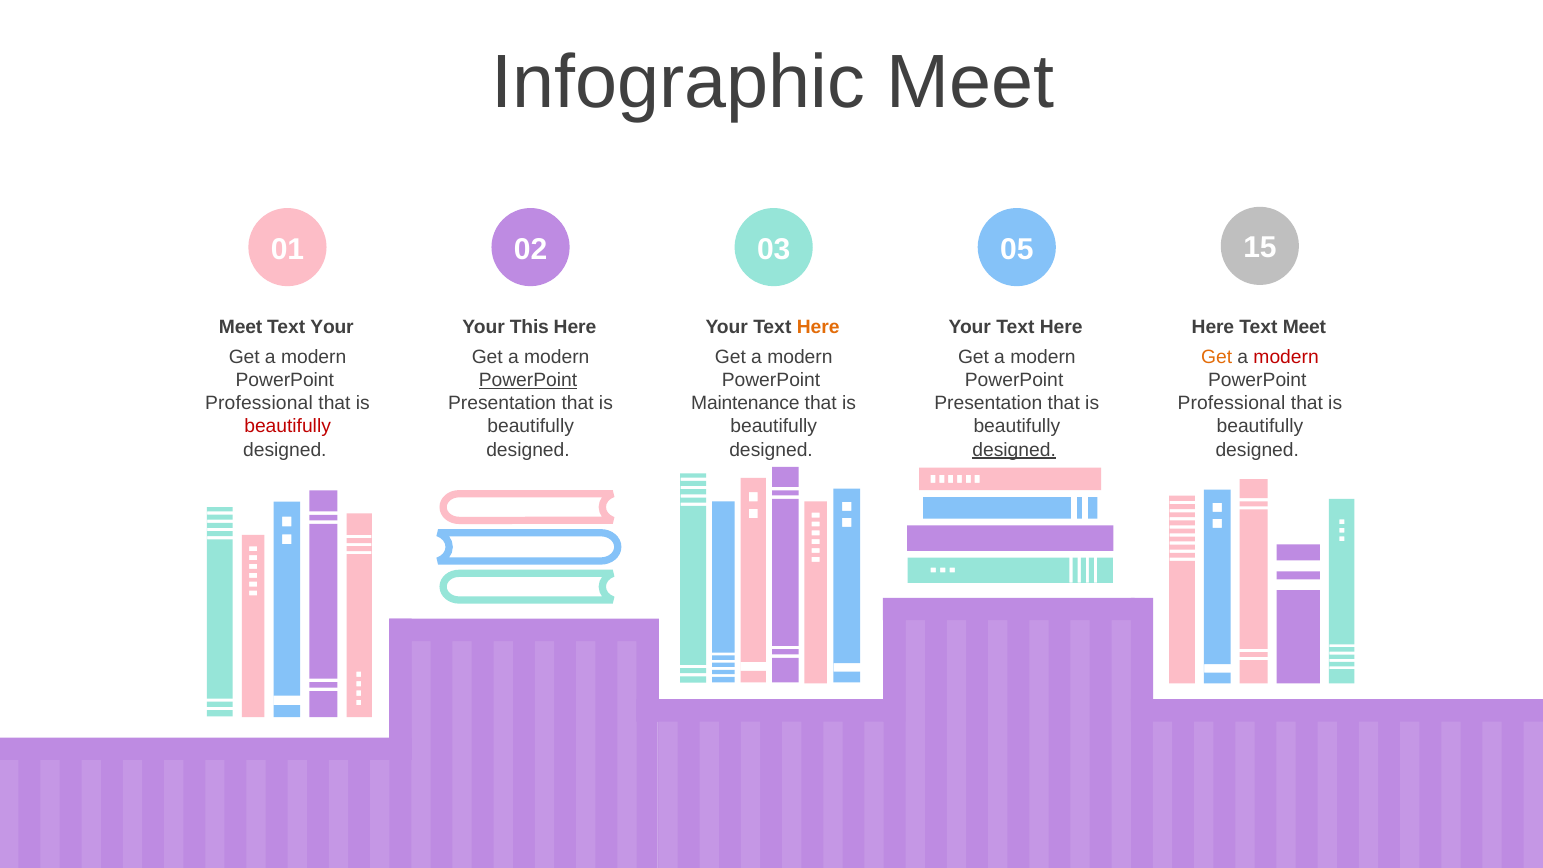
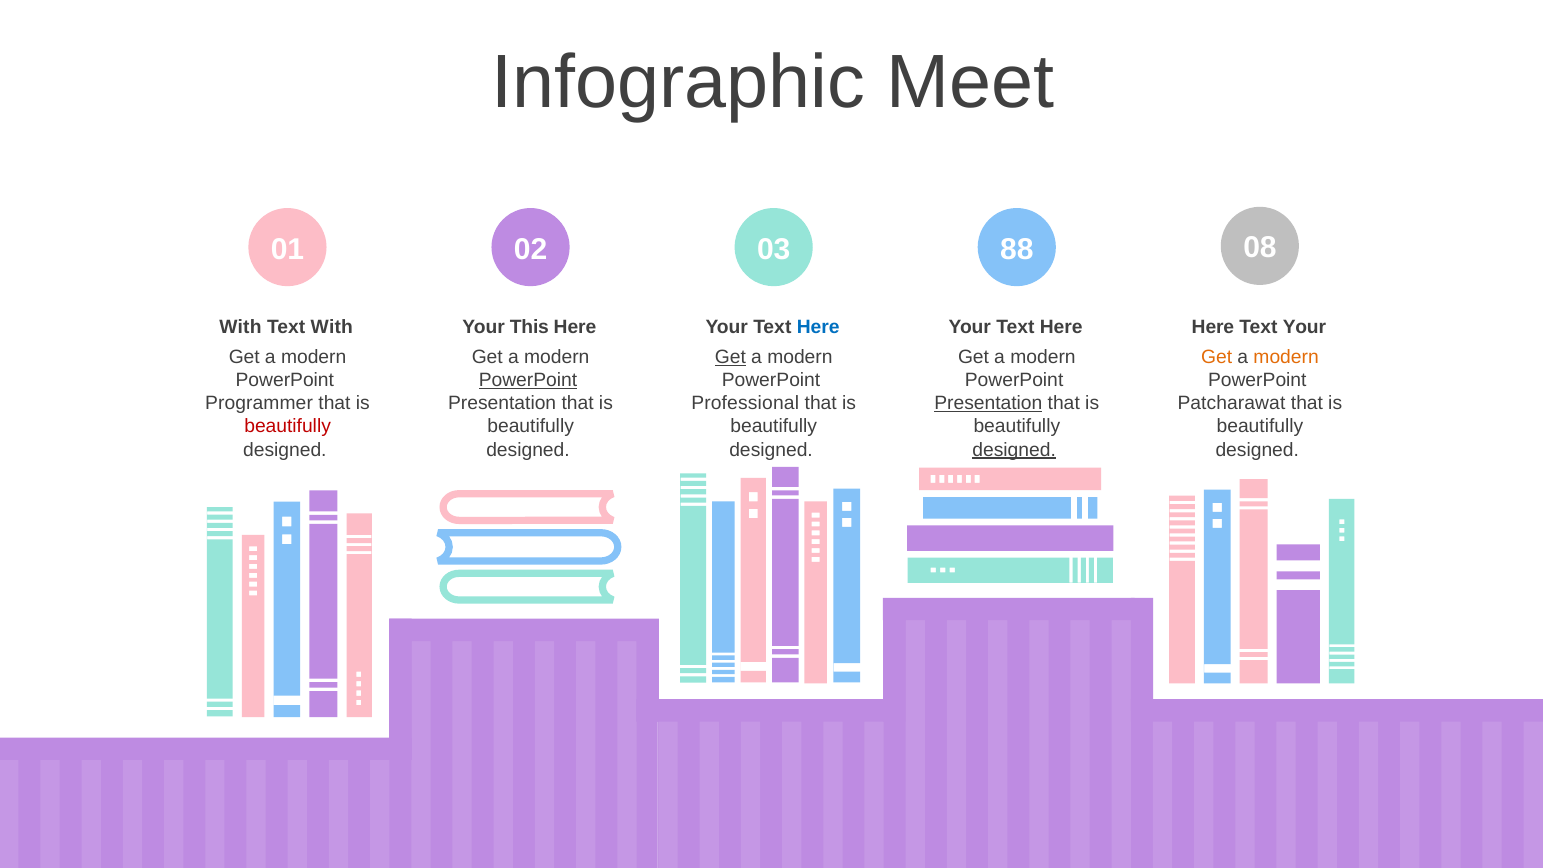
05: 05 -> 88 (1017, 249)
15: 15 -> 08 (1260, 248)
Meet: Meet -> With (240, 327)
Text Your: Your -> With (332, 327)
Here colour: orange -> blue (818, 327)
Text Meet: Meet -> Your (1304, 327)
Get underline: none -> present (730, 357)
modern colour: red -> orange (1286, 357)
Professional: Professional -> Programmer (259, 403)
Maintenance: Maintenance -> Professional (745, 403)
Presentation underline: none -> present (988, 403)
Professional: Professional -> Patcharawat (1231, 403)
